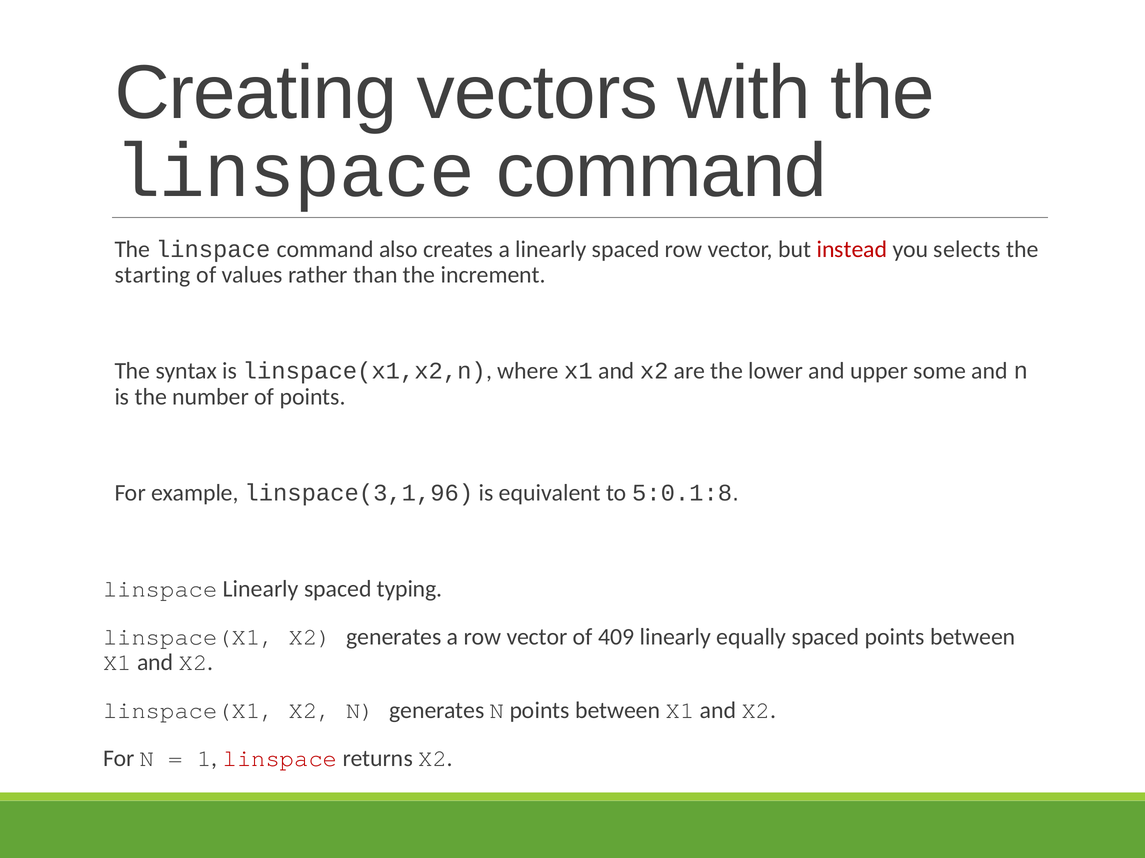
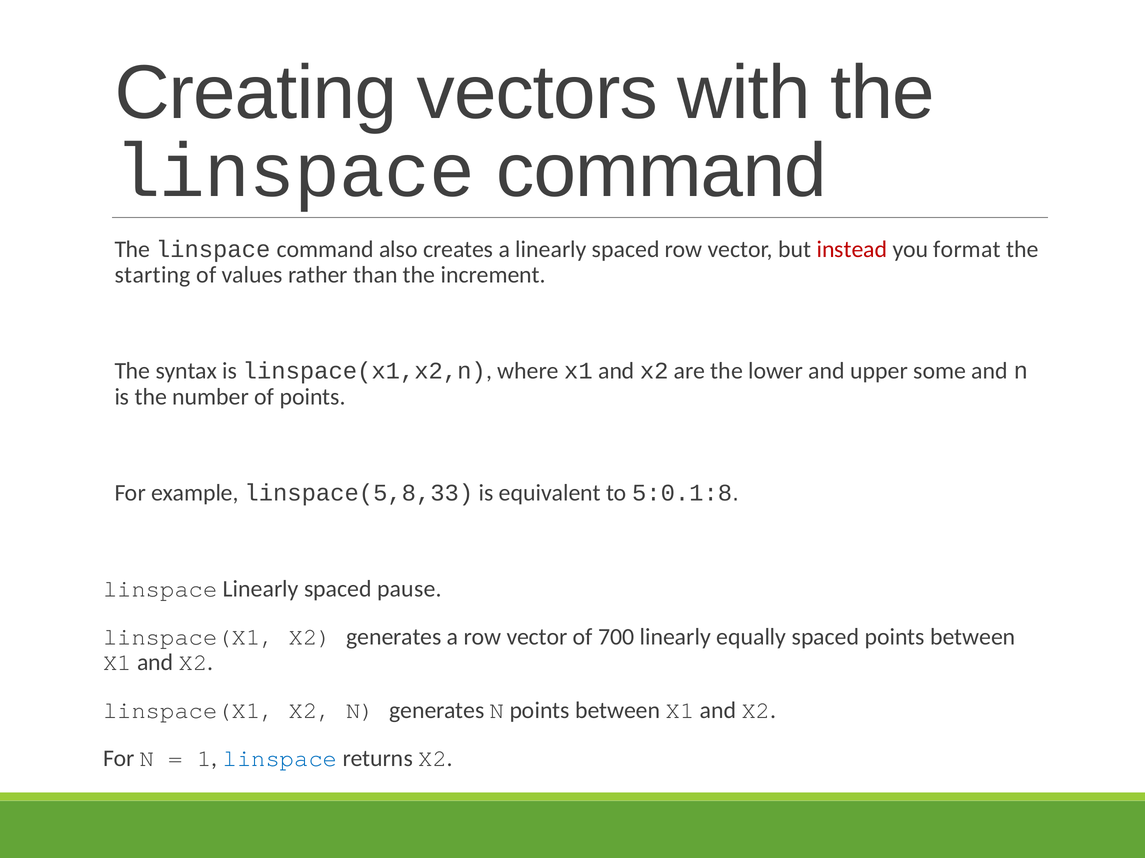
selects: selects -> format (967, 250)
linspace(3,1,96: linspace(3,1,96 -> linspace(5,8,33 (359, 493)
typing: typing -> pause (409, 589)
409: 409 -> 700 (616, 637)
linspace colour: red -> blue (280, 759)
